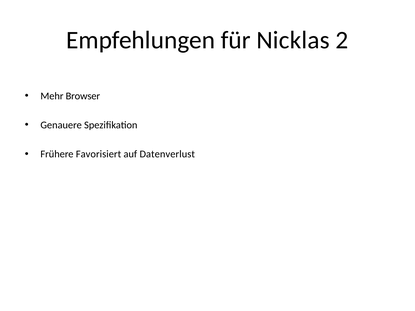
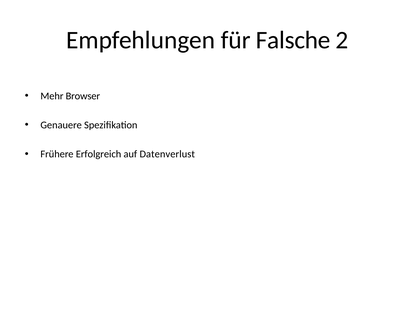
Nicklas: Nicklas -> Falsche (293, 40)
Favorisiert: Favorisiert -> Erfolgreich (99, 154)
